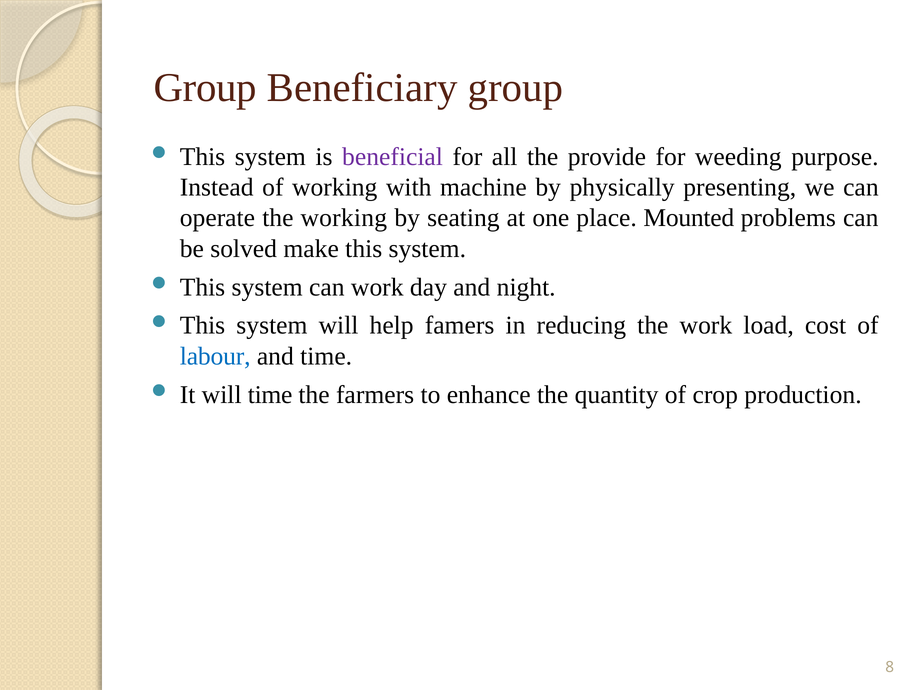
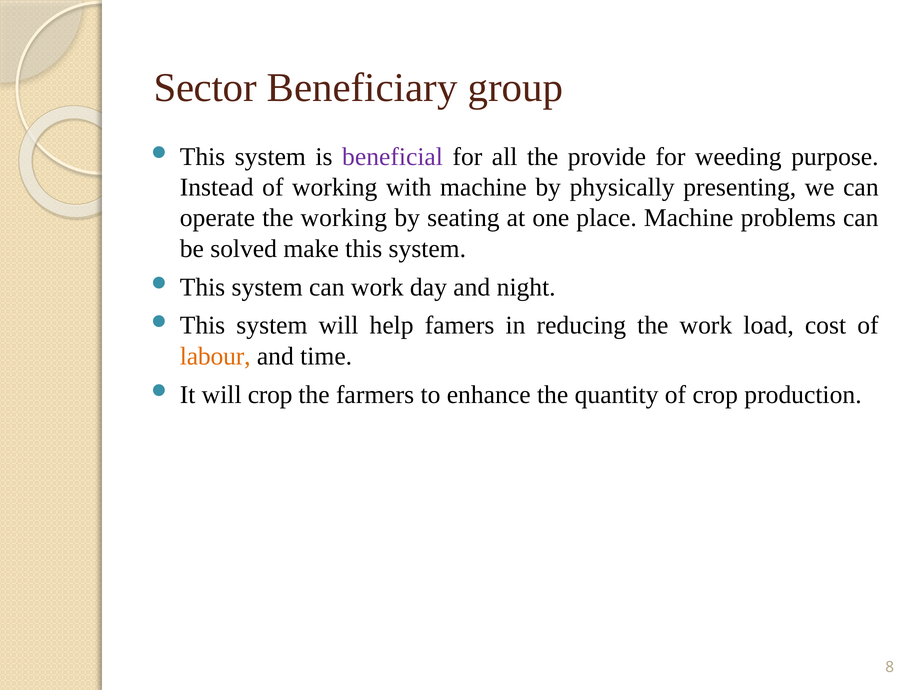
Group: Group -> Sector (205, 88)
place Mounted: Mounted -> Machine (689, 218)
labour colour: blue -> orange (215, 356)
will time: time -> crop (270, 395)
